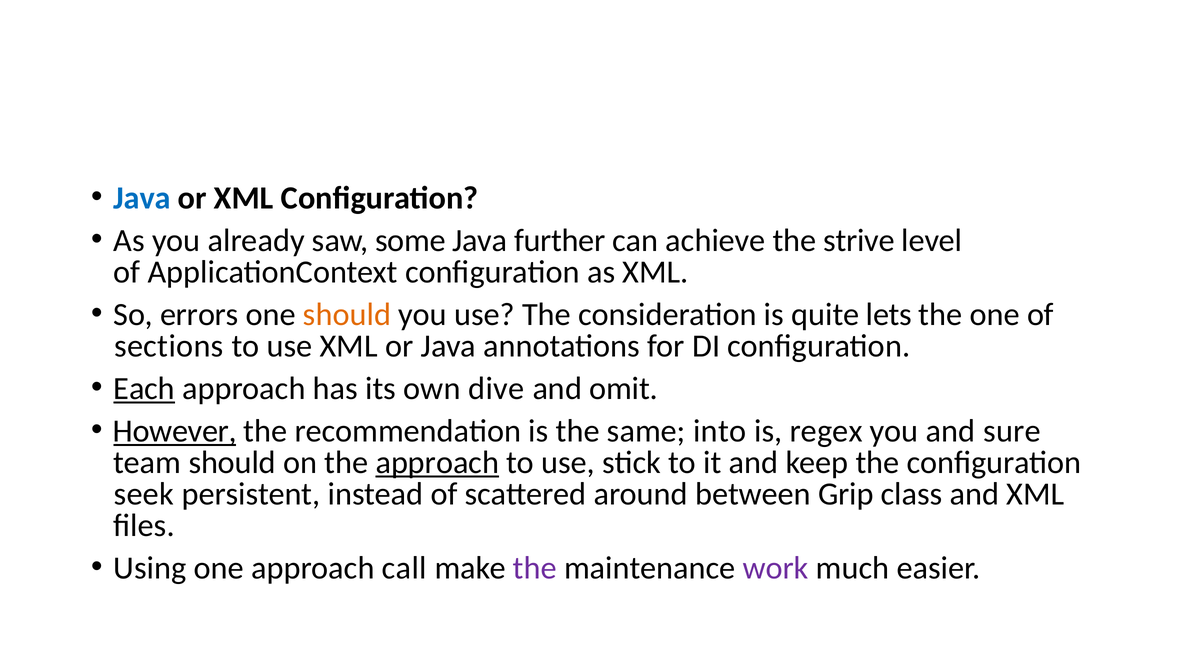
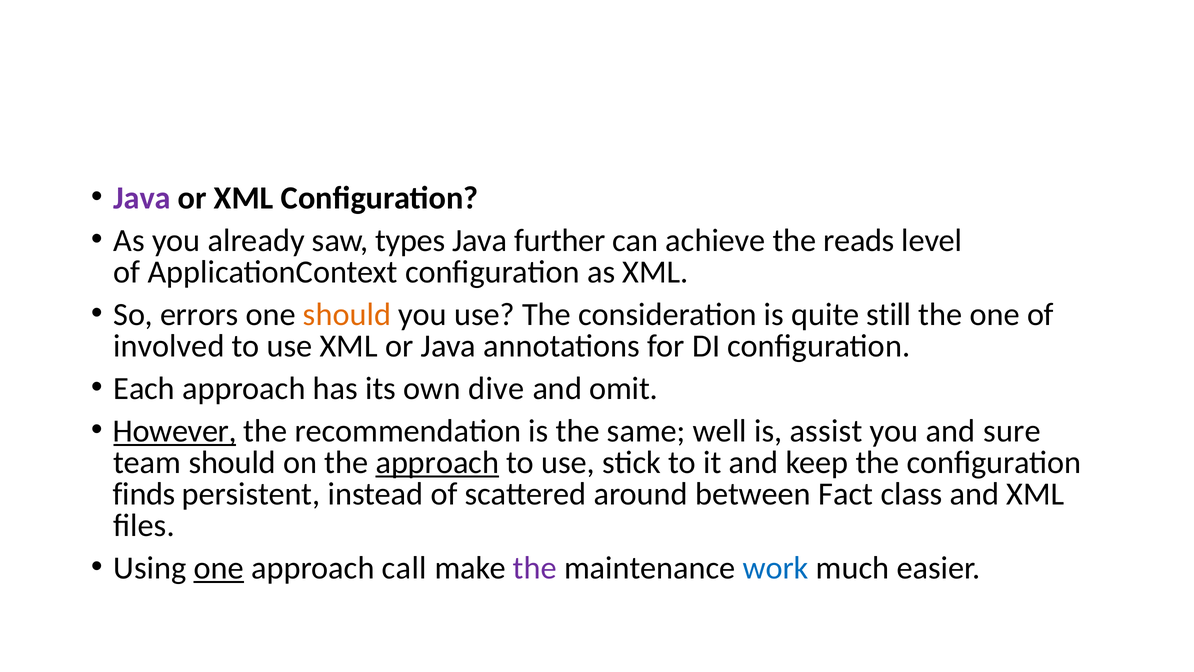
Java colour: blue -> purple (142, 198)
some: some -> types (410, 240)
strive: strive -> reads (859, 240)
lets: lets -> still (889, 314)
sections: sections -> involved (169, 346)
Each underline: present -> none (144, 388)
into: into -> well (720, 431)
regex: regex -> assist (826, 431)
seek: seek -> finds (144, 494)
Grip: Grip -> Fact (846, 494)
one underline: none -> present (219, 568)
work colour: purple -> blue (776, 568)
